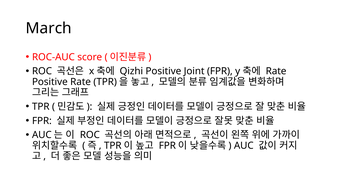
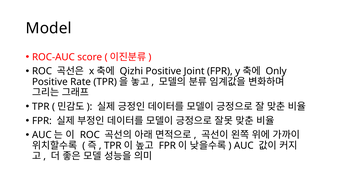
March: March -> Model (49, 28)
Rate: Rate -> Only (276, 71)
